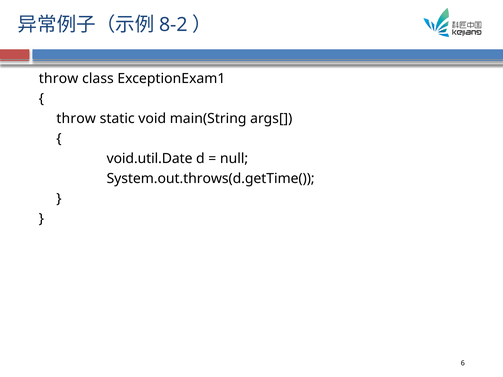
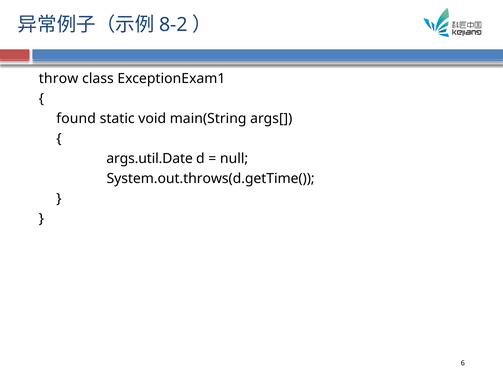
throw: throw -> found (76, 119)
void.util.Date: void.util.Date -> args.util.Date (150, 159)
